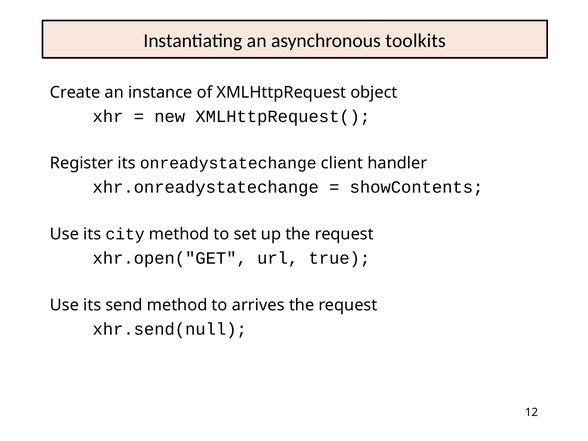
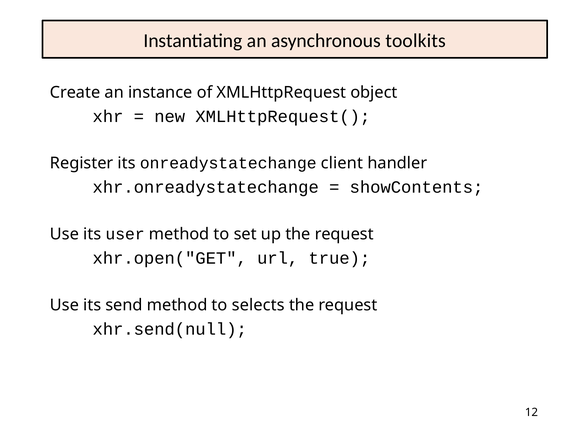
city: city -> user (125, 234)
arrives: arrives -> selects (258, 305)
